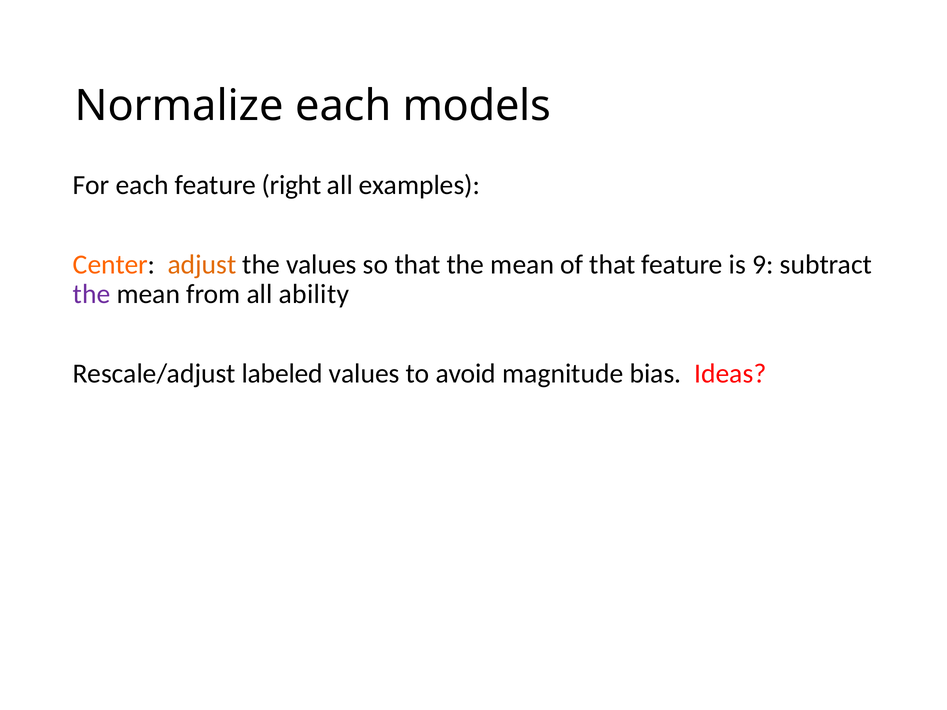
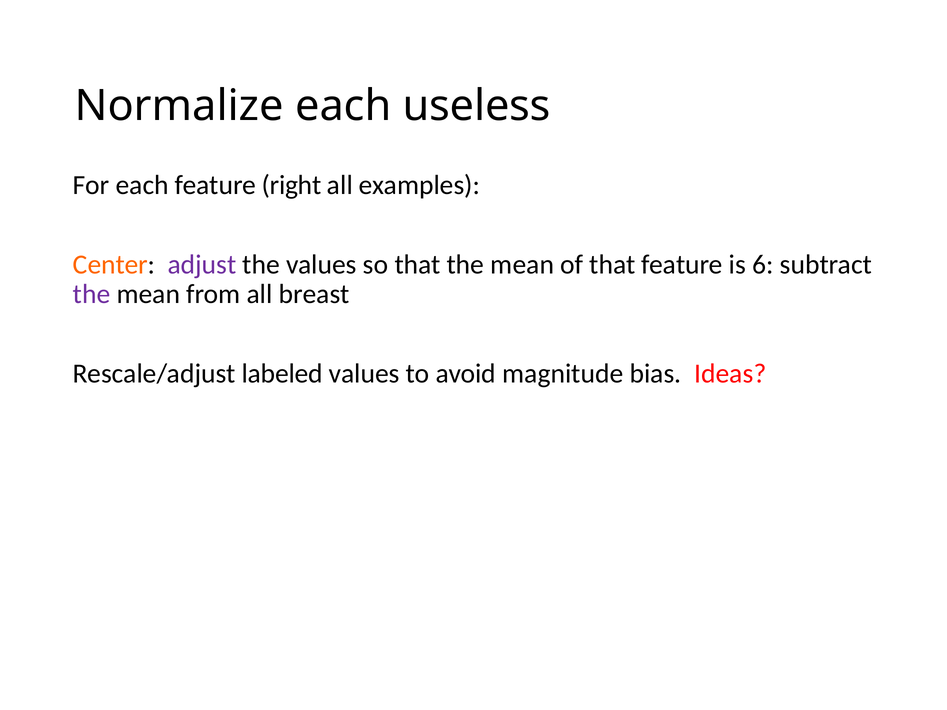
models: models -> useless (477, 106)
adjust colour: orange -> purple (202, 265)
9: 9 -> 6 (763, 265)
ability: ability -> breast (314, 294)
